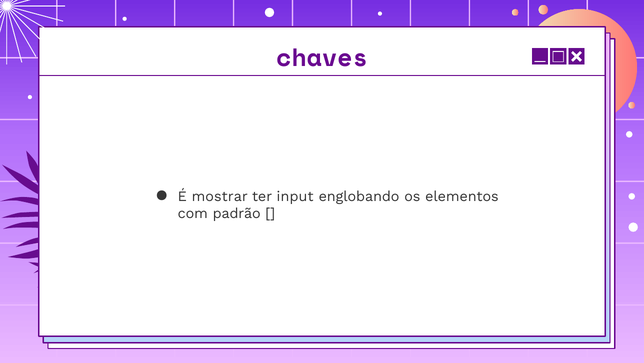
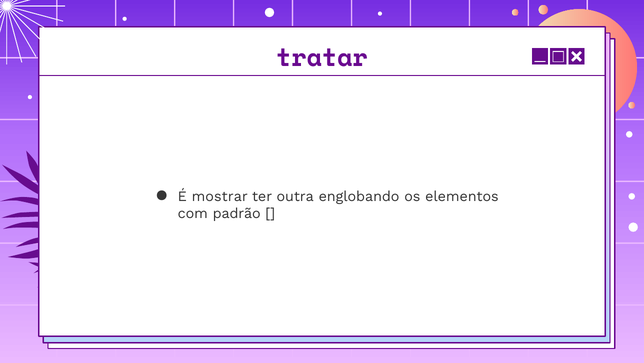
chaves: chaves -> tratar (322, 58)
input: input -> outra (295, 196)
